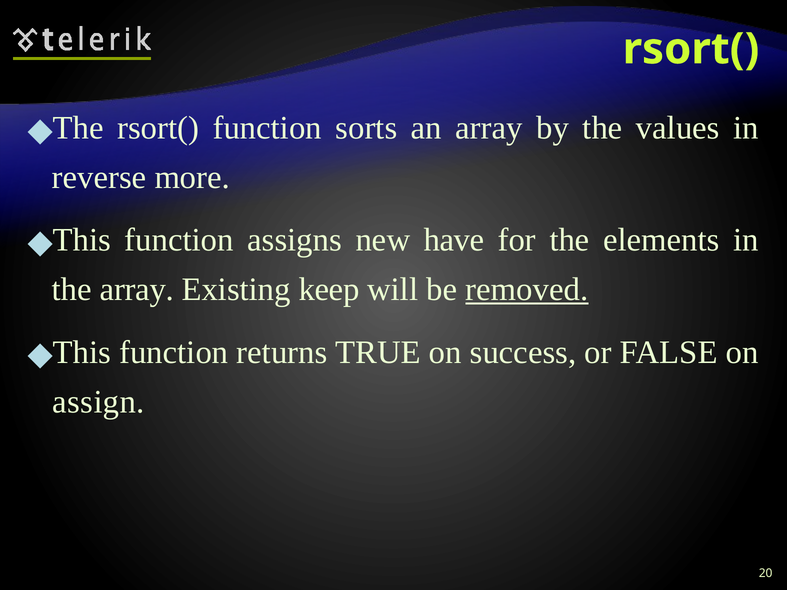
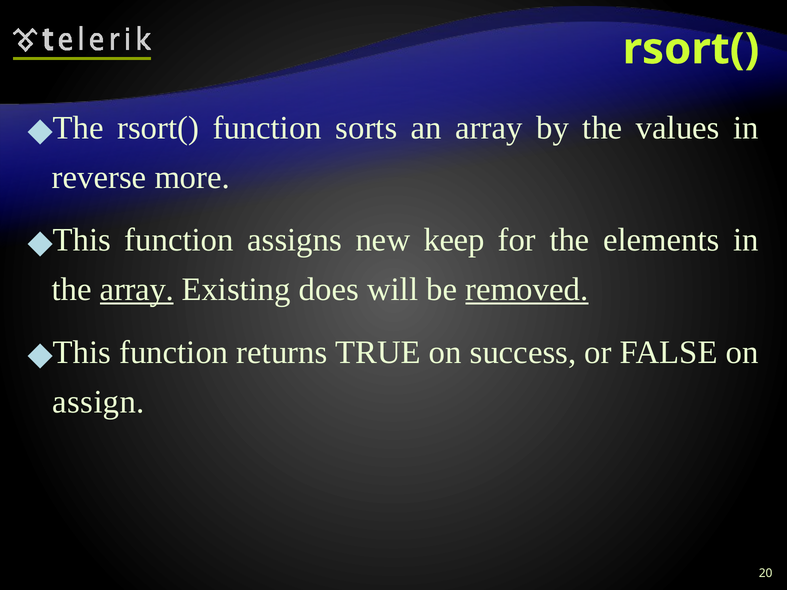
have: have -> keep (454, 240)
array underline: none -> present (137, 290)
keep: keep -> does (329, 290)
